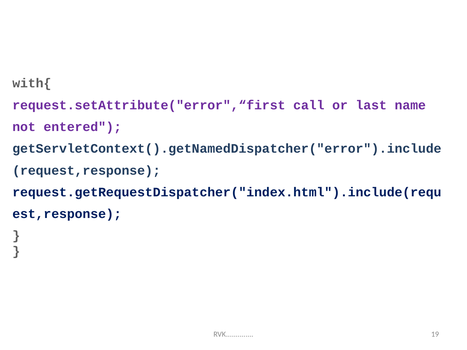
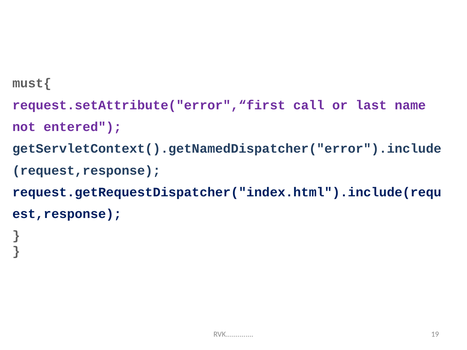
with{: with{ -> must{ (32, 83)
